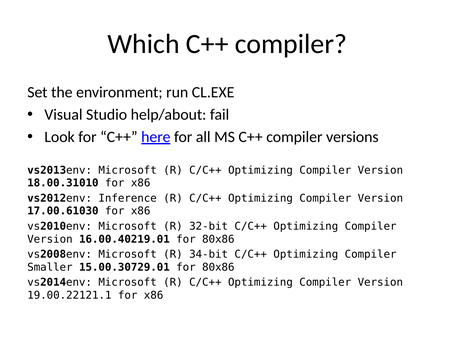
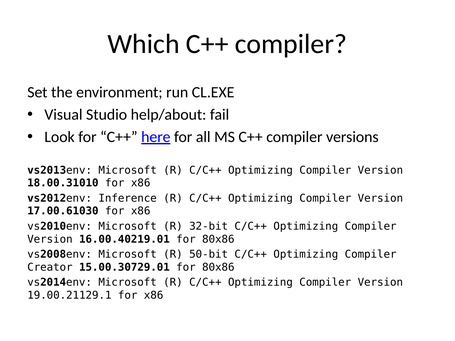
34-bit: 34-bit -> 50-bit (209, 254)
Smaller: Smaller -> Creator (50, 267)
19.00.22121.1: 19.00.22121.1 -> 19.00.21129.1 (69, 295)
